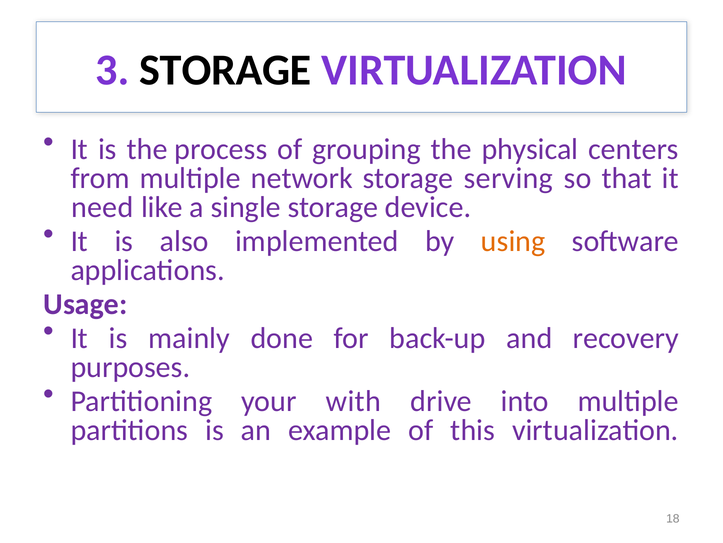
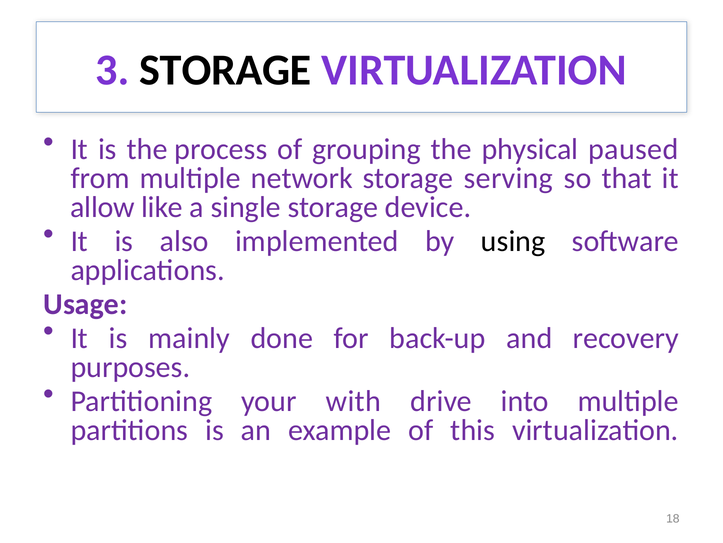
centers: centers -> paused (633, 149)
need: need -> allow (103, 207)
using colour: orange -> black (513, 241)
